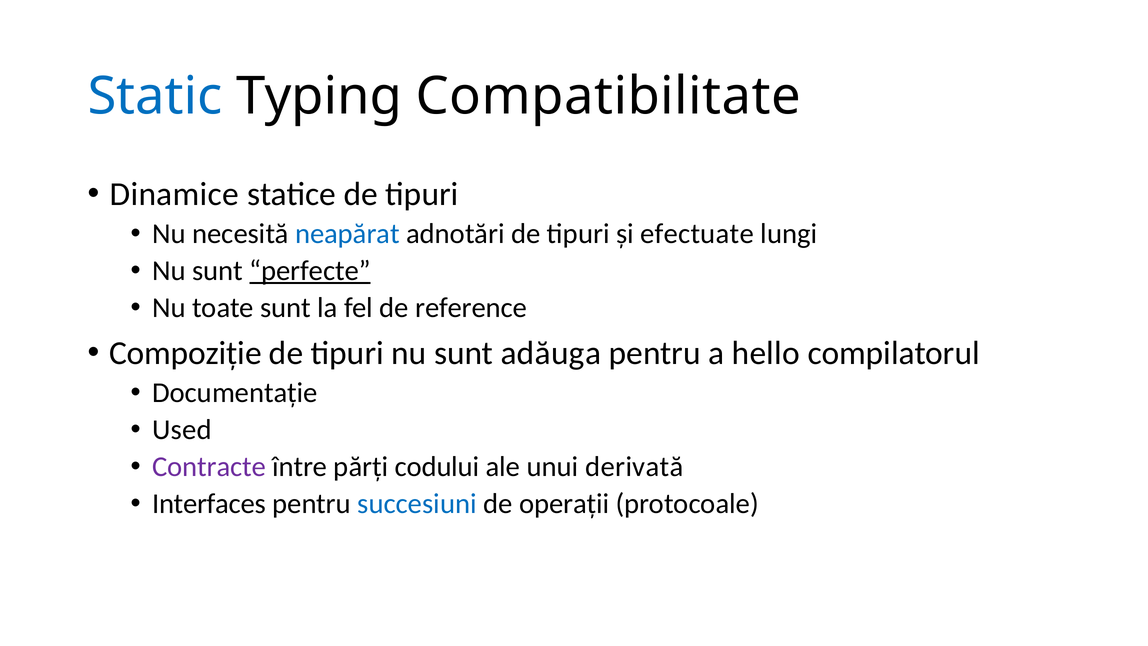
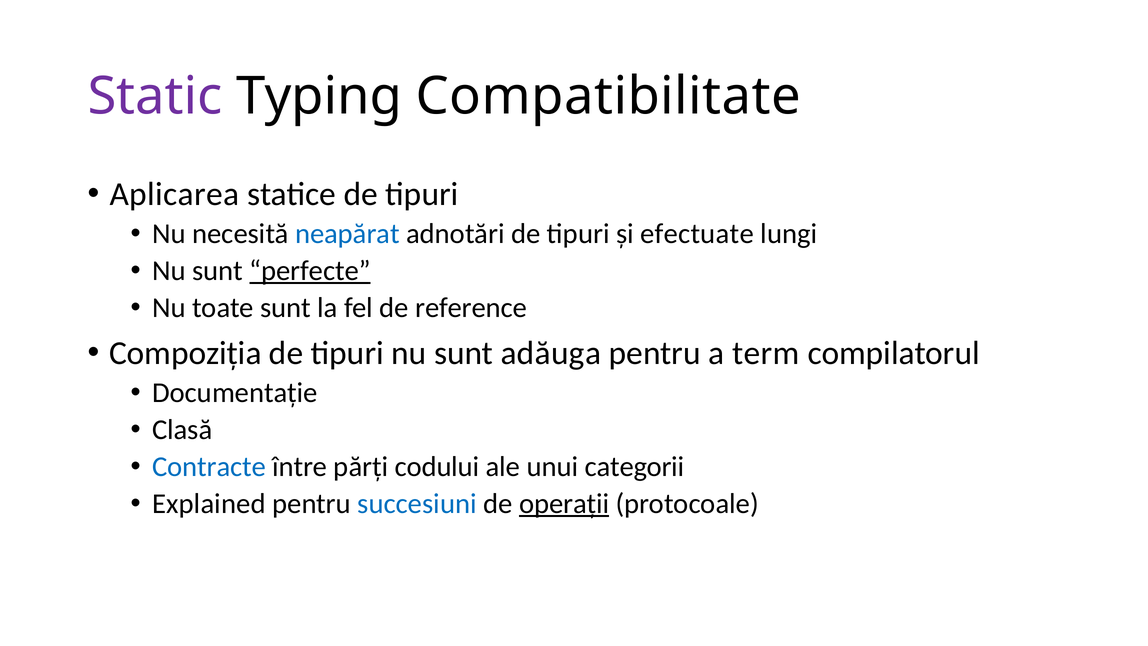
Static colour: blue -> purple (155, 96)
Dinamice: Dinamice -> Aplicarea (174, 194)
Compoziție: Compoziție -> Compoziția (185, 353)
hello: hello -> term (766, 353)
Used: Used -> Clasă (182, 430)
Contracte colour: purple -> blue (209, 467)
derivată: derivată -> categorii (635, 467)
Interfaces: Interfaces -> Explained (209, 503)
operații underline: none -> present (564, 503)
